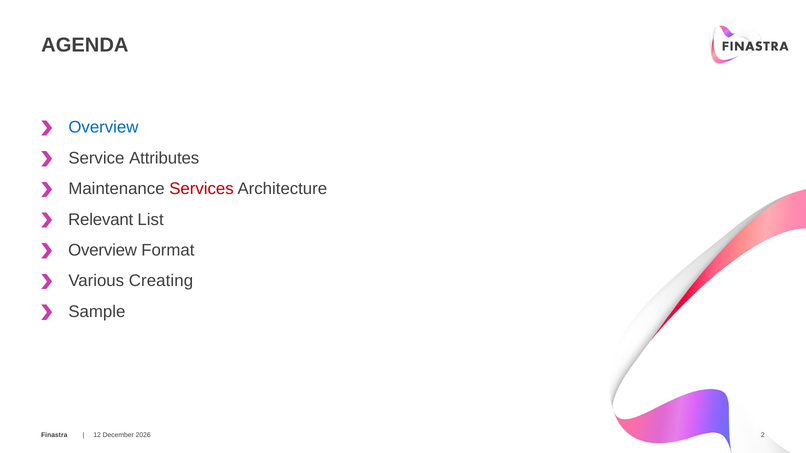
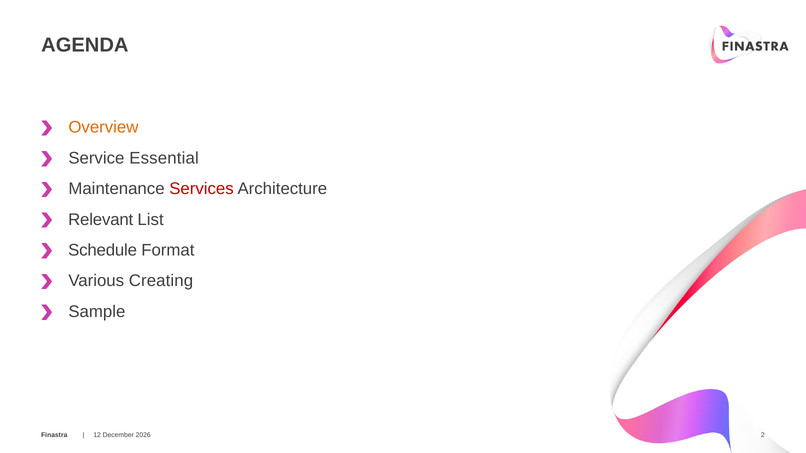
Overview colour: blue -> orange (103, 128)
Attributes: Attributes -> Essential (164, 158)
Overview: Overview -> Schedule (103, 250)
